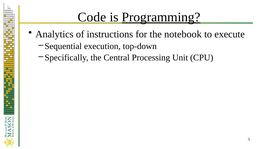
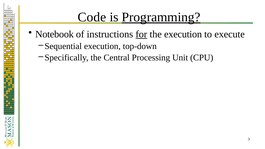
Analytics: Analytics -> Notebook (55, 34)
for underline: none -> present (141, 34)
the notebook: notebook -> execution (183, 34)
